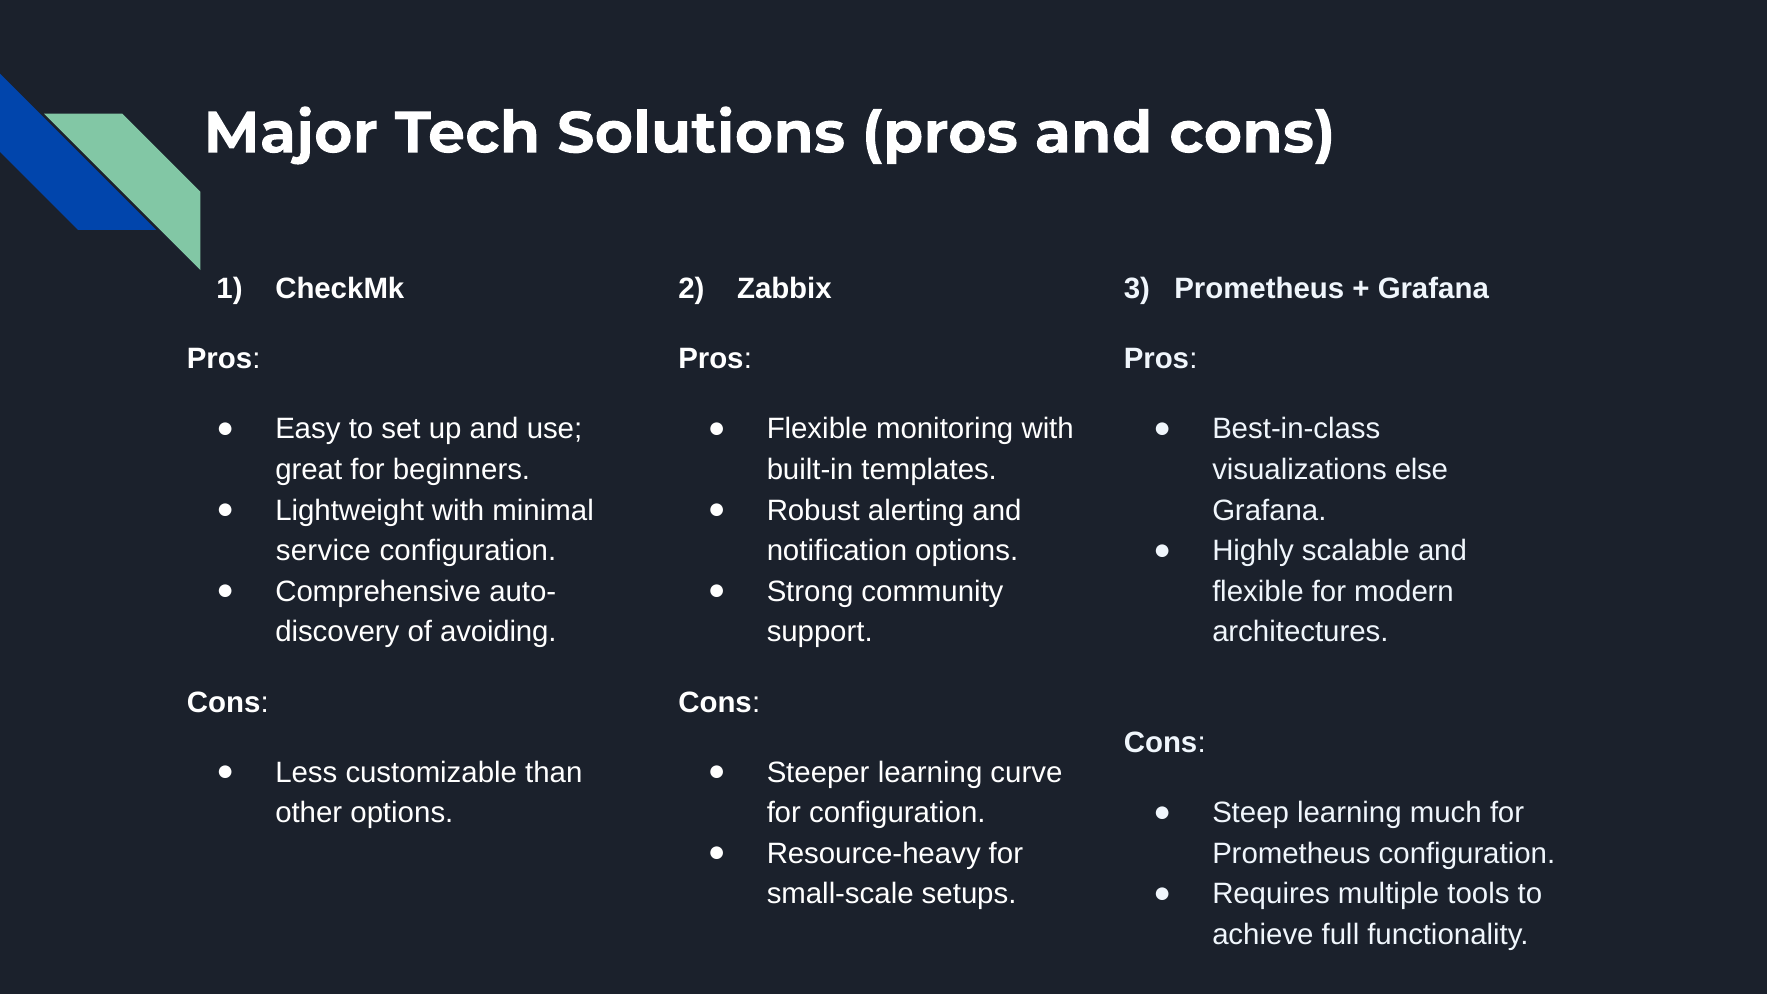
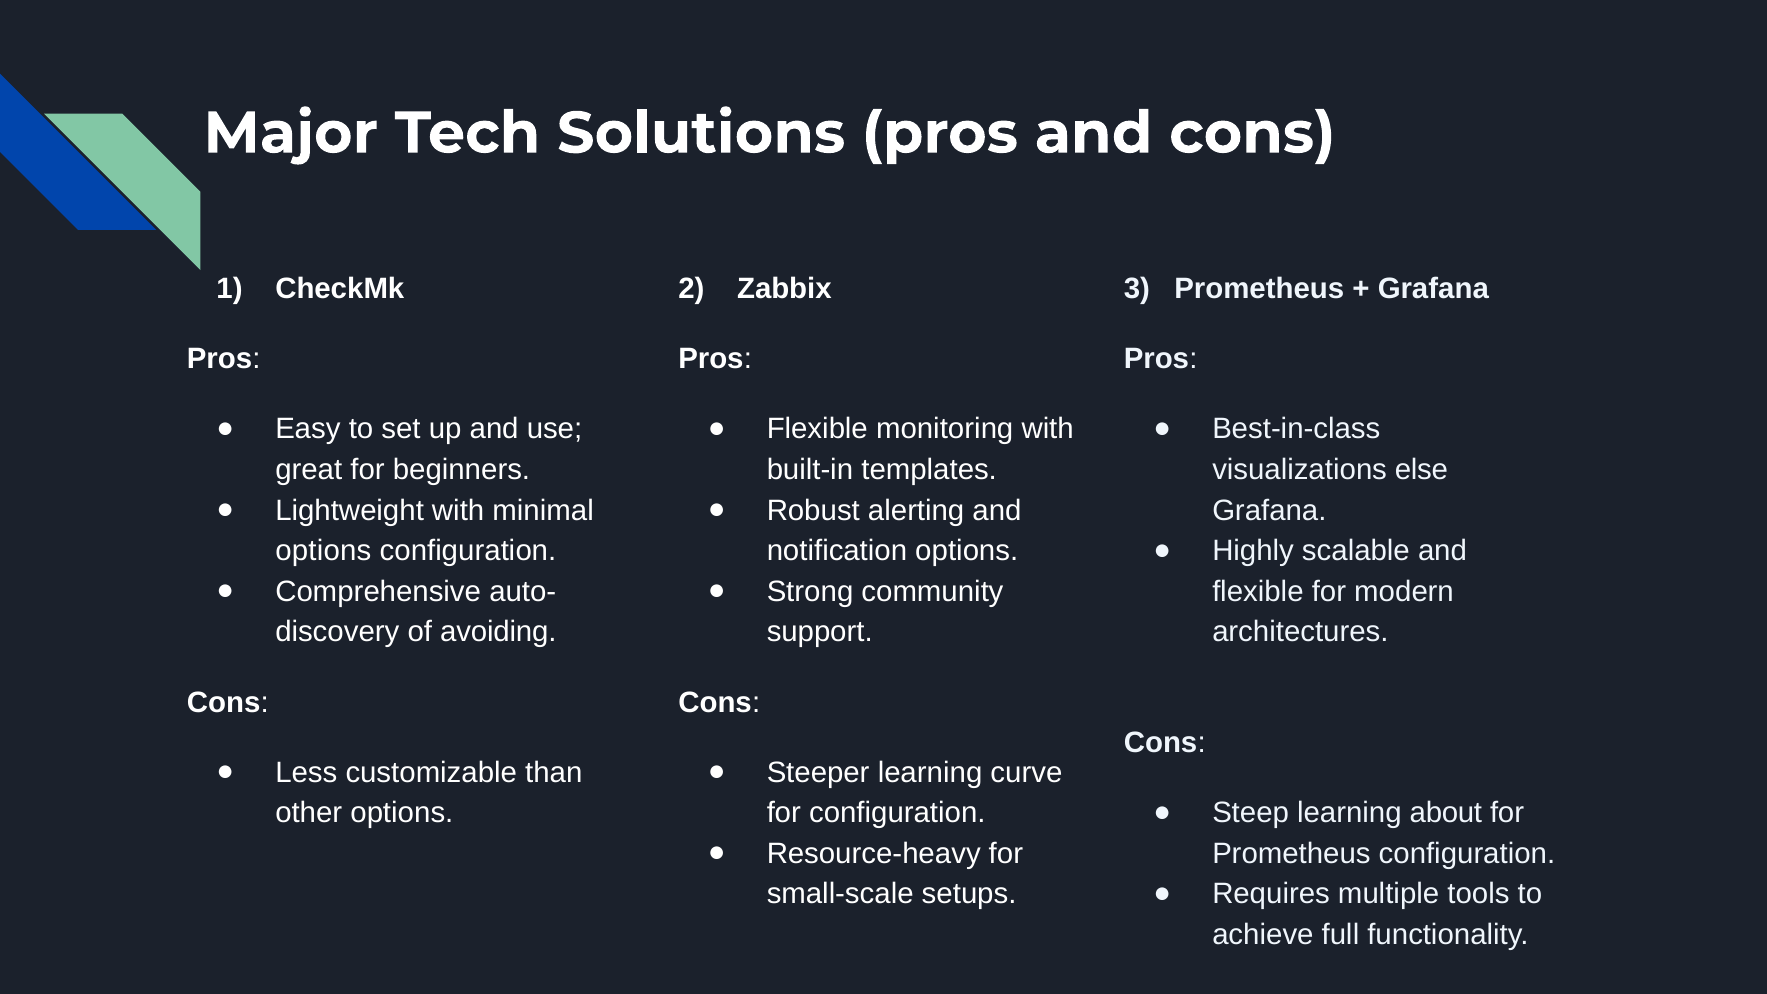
service: service -> options (323, 551)
much: much -> about (1446, 813)
